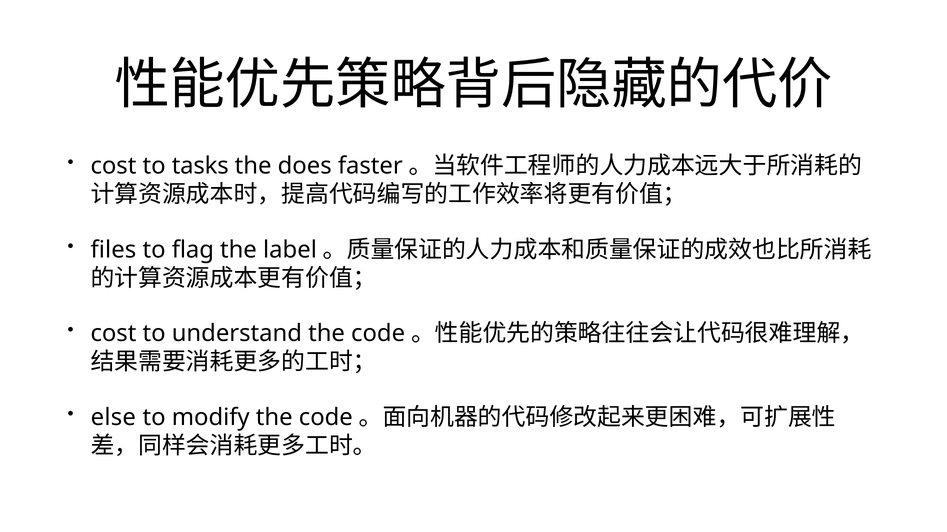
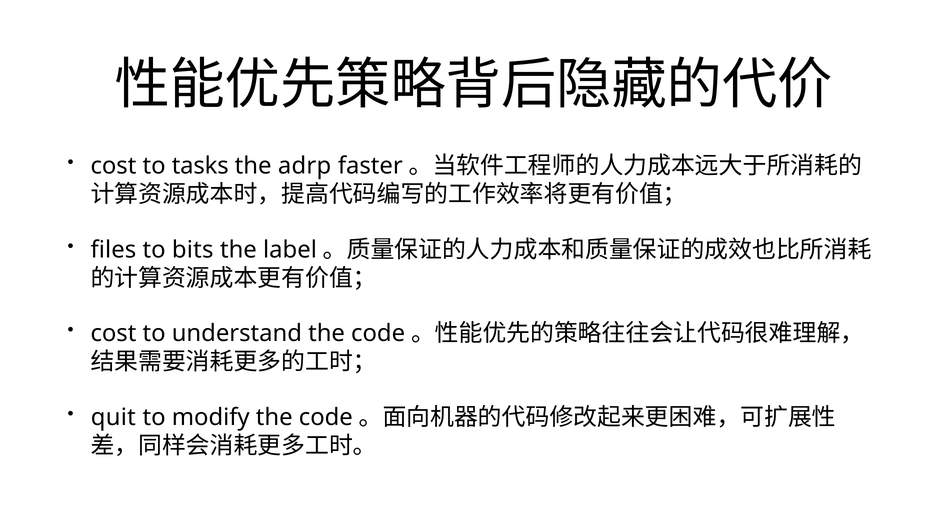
does: does -> adrp (305, 166)
flag: flag -> bits (193, 250)
else: else -> quit (113, 418)
